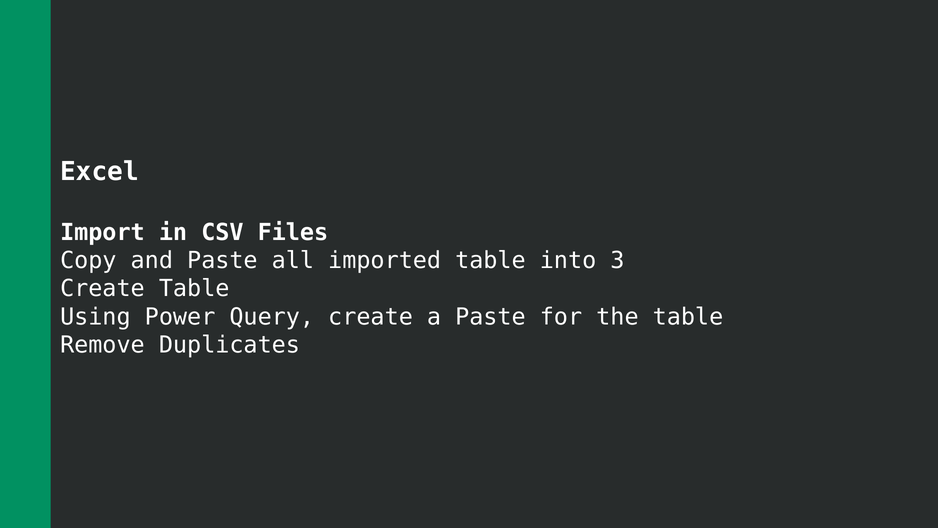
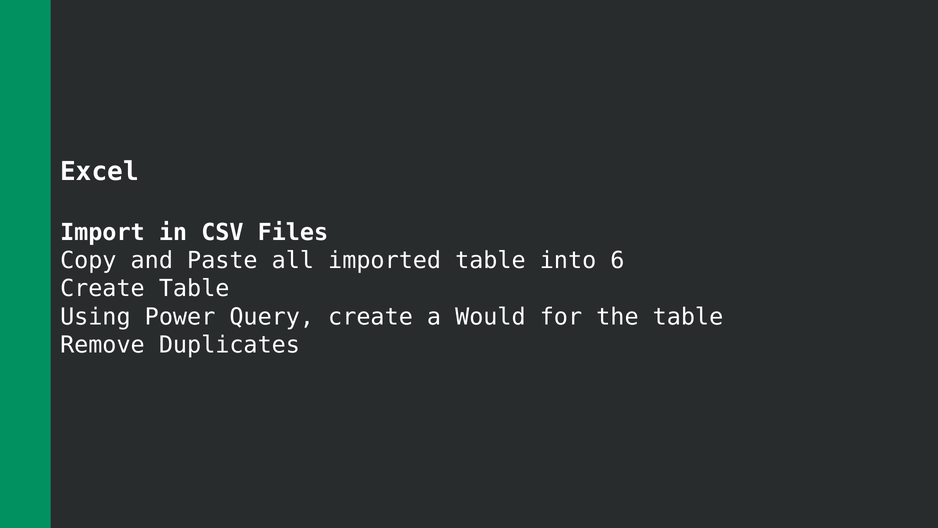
3: 3 -> 6 (617, 260)
a Paste: Paste -> Would (490, 317)
